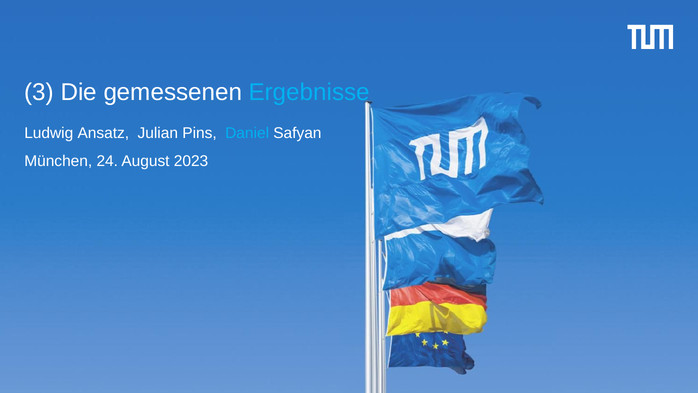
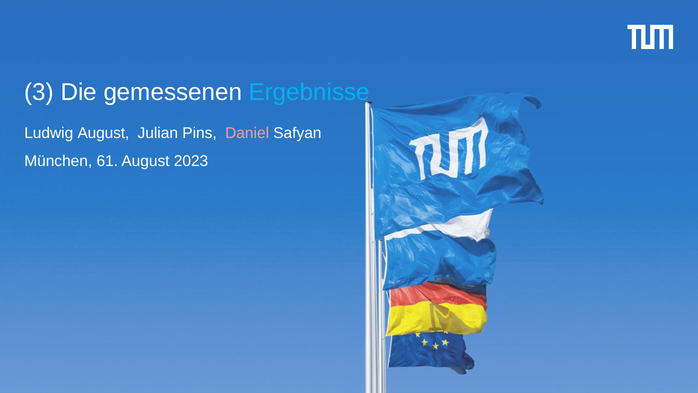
Ludwig Ansatz: Ansatz -> August (103, 133)
Daniel colour: light blue -> pink (247, 133)
24: 24 -> 61 (107, 161)
